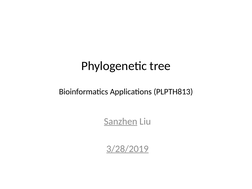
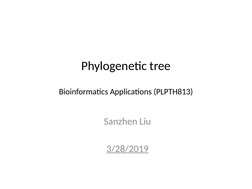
Sanzhen underline: present -> none (121, 121)
